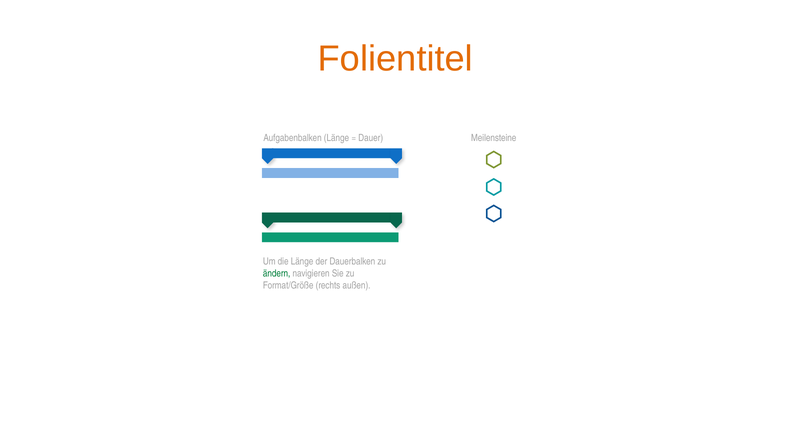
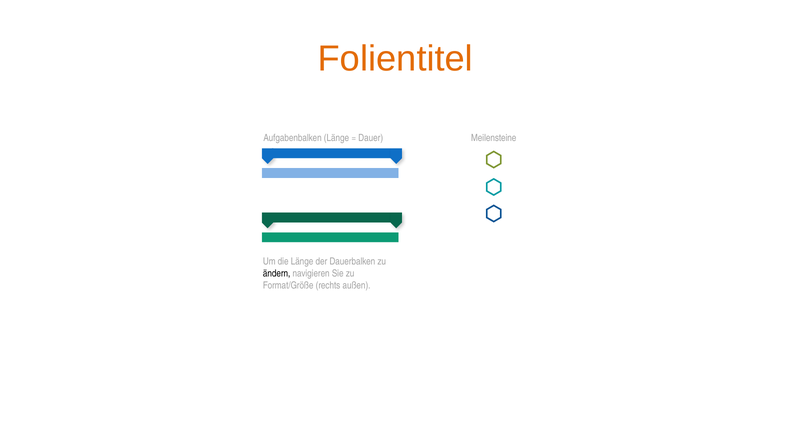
ändern colour: green -> black (277, 274)
